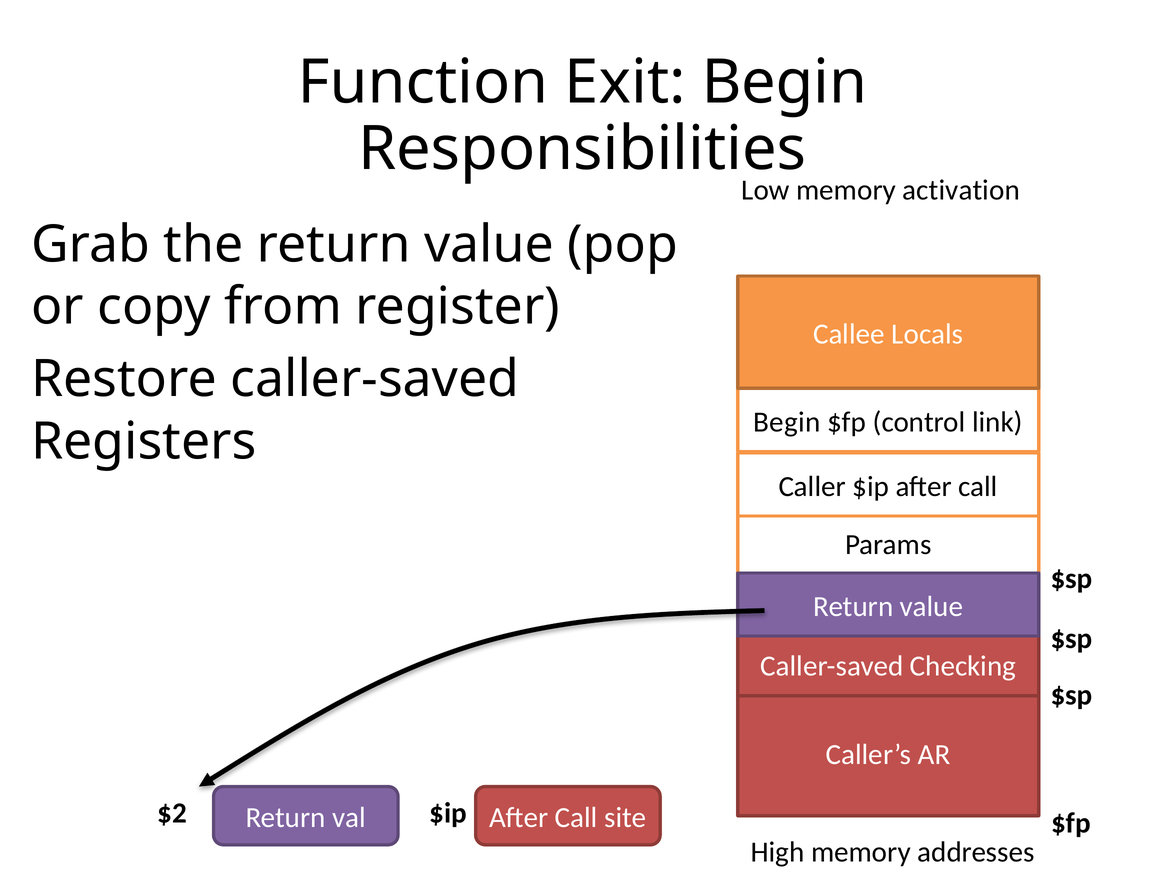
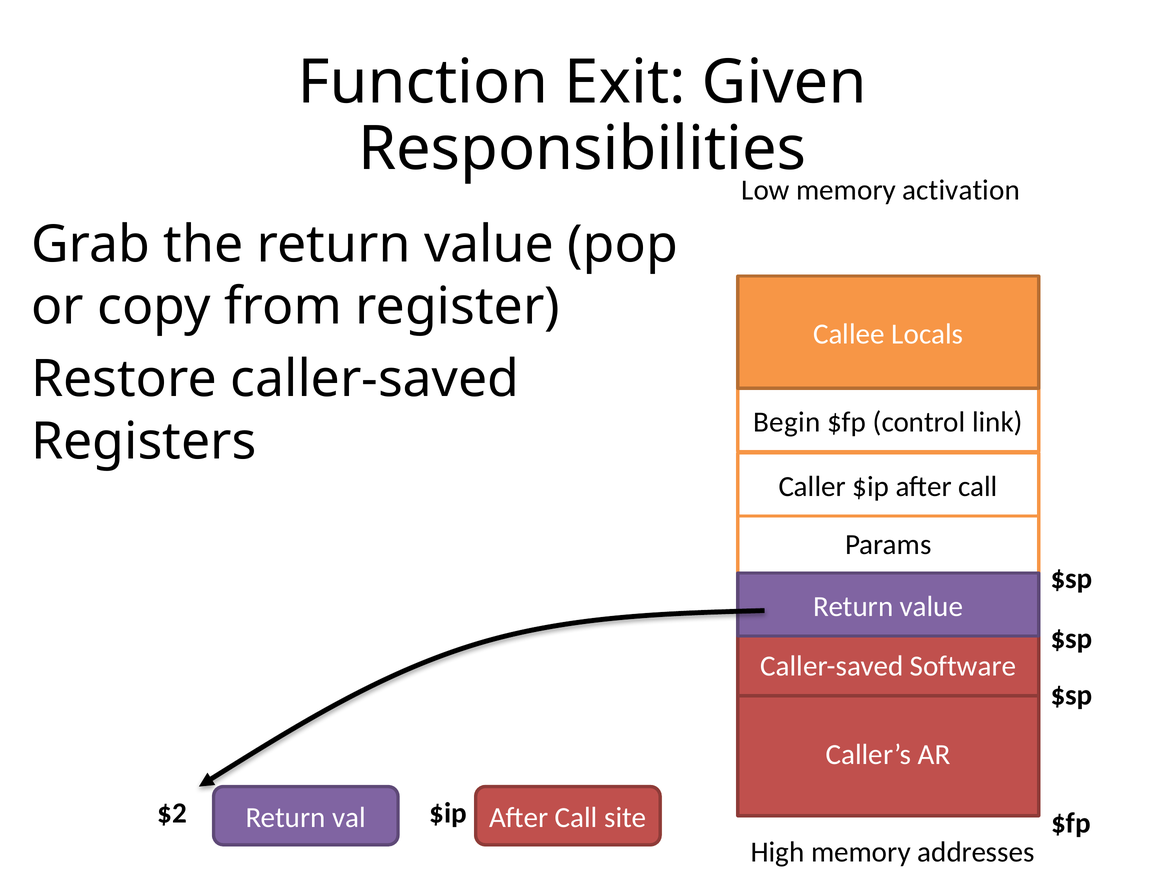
Exit Begin: Begin -> Given (784, 83)
Checking: Checking -> Software (963, 666)
